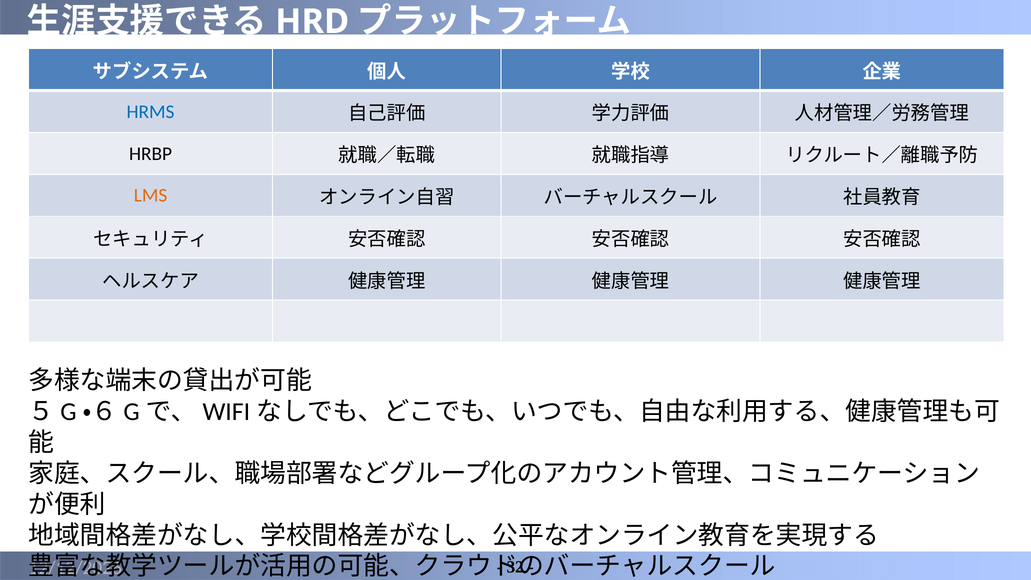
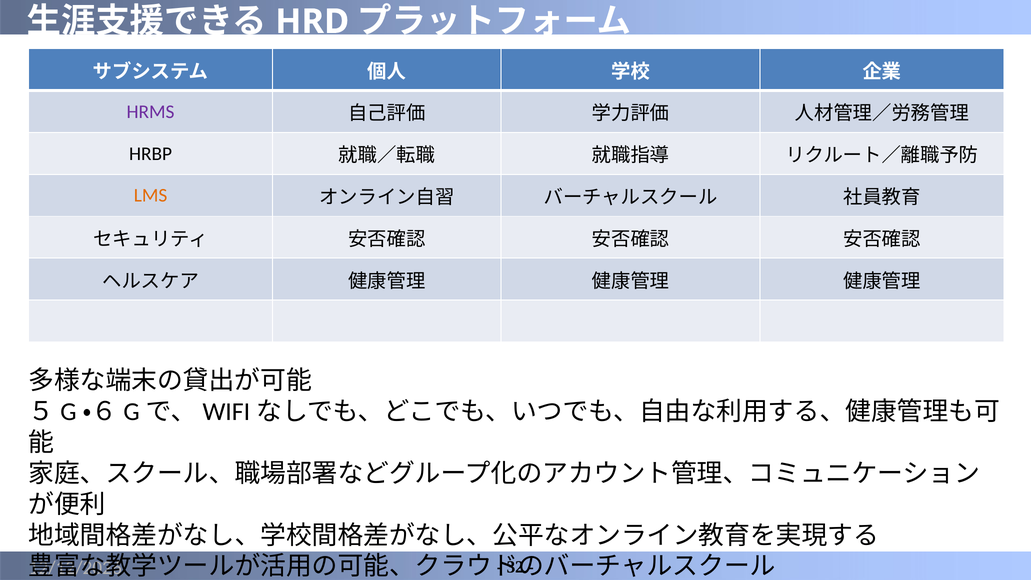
HRMS colour: blue -> purple (151, 112)
